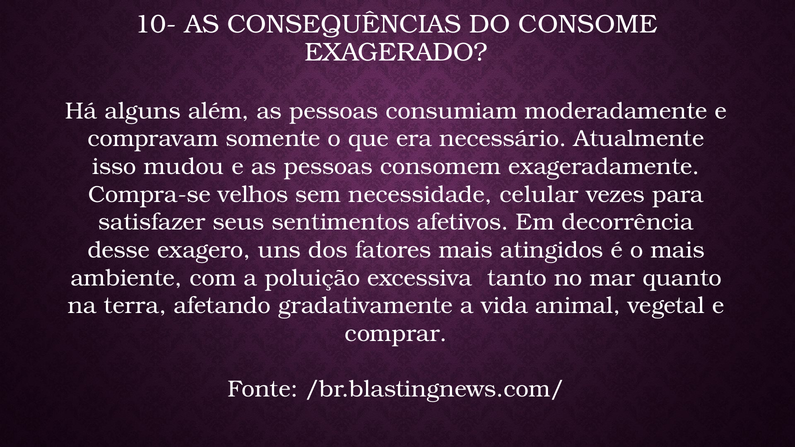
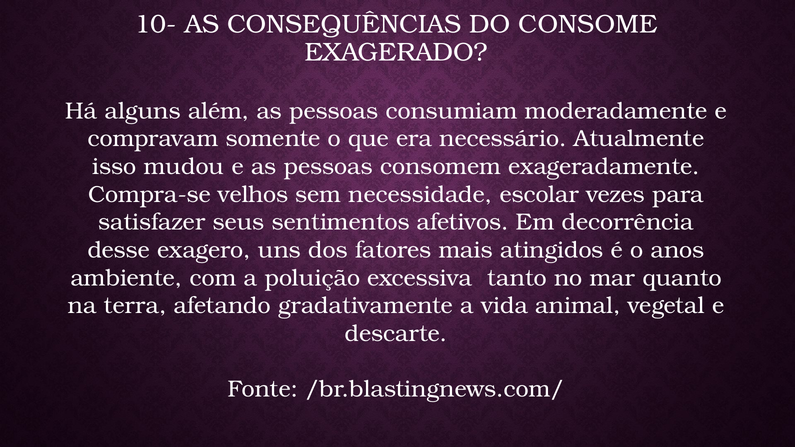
celular: celular -> escolar (539, 194)
o mais: mais -> anos (678, 250)
comprar: comprar -> descarte (396, 334)
